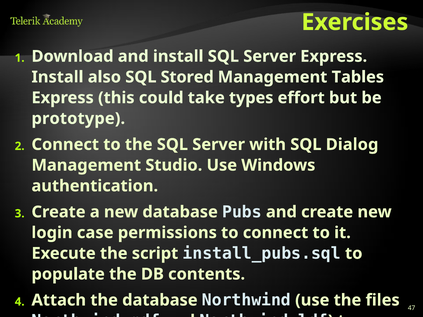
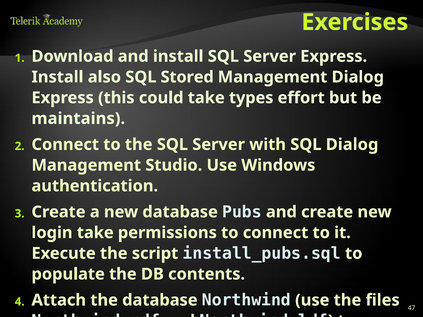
Management Tables: Tables -> Dialog (358, 77)
prototype: prototype -> maintains (78, 119)
login case: case -> take (95, 233)
